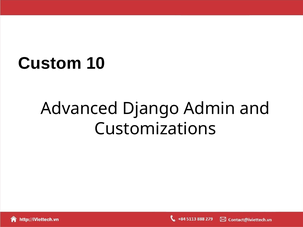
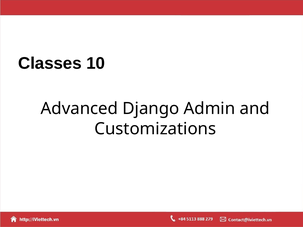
Custom: Custom -> Classes (50, 63)
